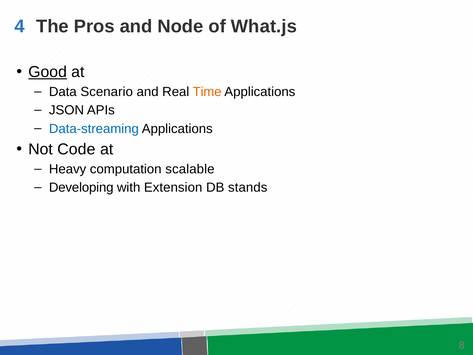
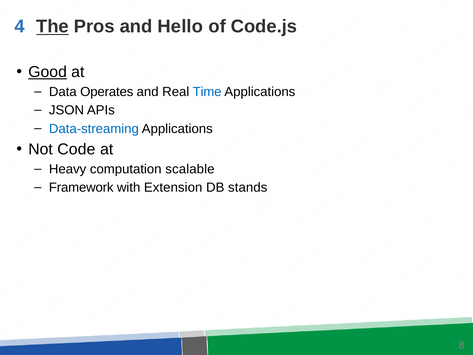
The underline: none -> present (52, 26)
Node: Node -> Hello (180, 26)
What.js: What.js -> Code.js (264, 26)
Scenario: Scenario -> Operates (107, 92)
Time colour: orange -> blue (207, 92)
Developing: Developing -> Framework (81, 187)
